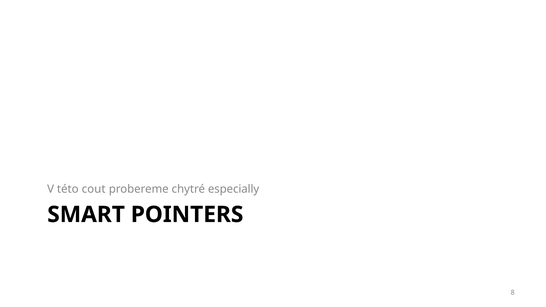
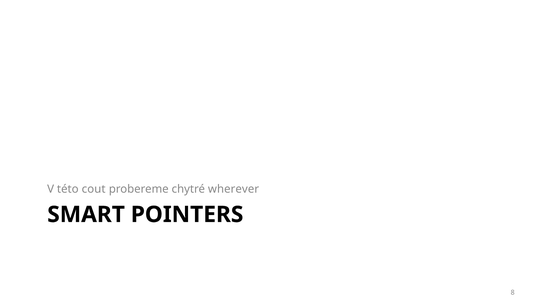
especially: especially -> wherever (234, 189)
